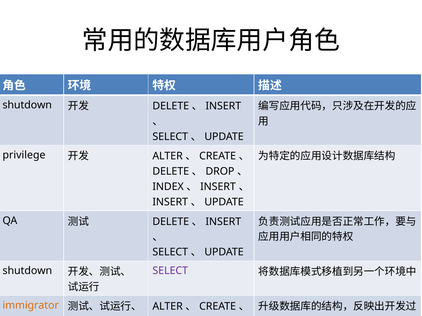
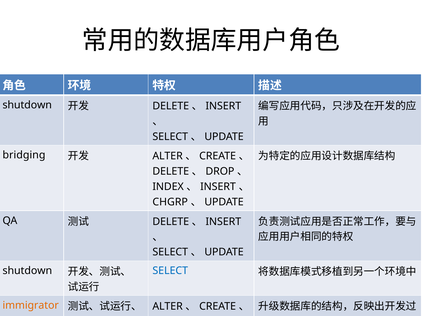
privilege: privilege -> bridging (24, 155)
INSERT: INSERT -> CHGRP (170, 202)
SELECT colour: purple -> blue (170, 271)
